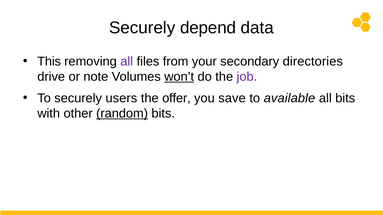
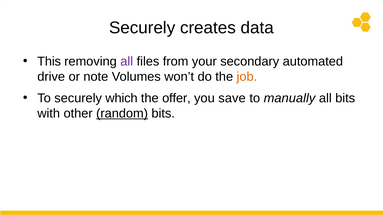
depend: depend -> creates (208, 28)
directories: directories -> automated (313, 61)
won’t underline: present -> none (179, 77)
job colour: purple -> orange (247, 77)
users: users -> which (122, 98)
available: available -> manually (290, 98)
